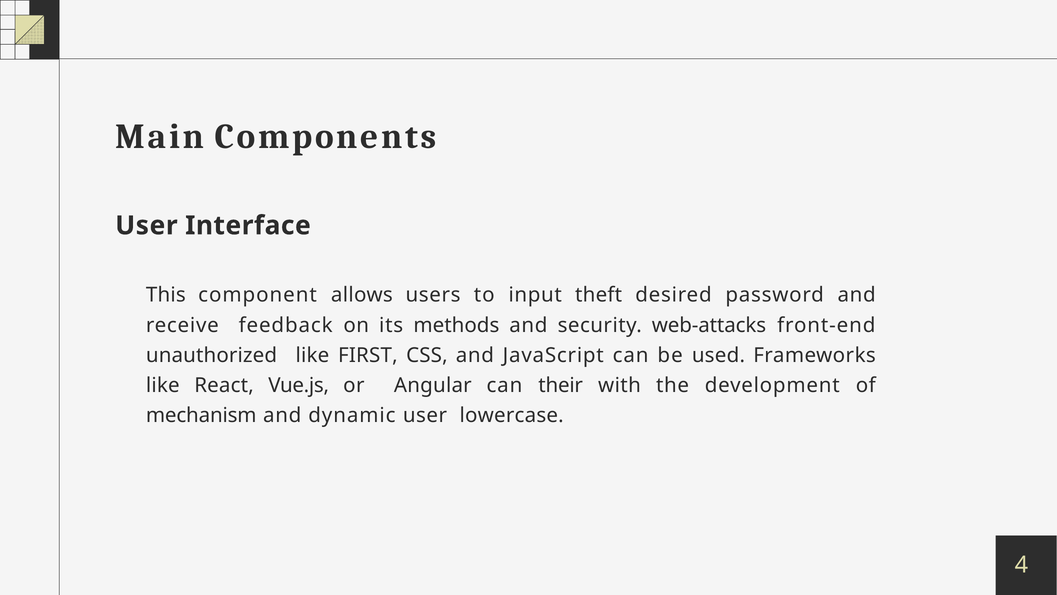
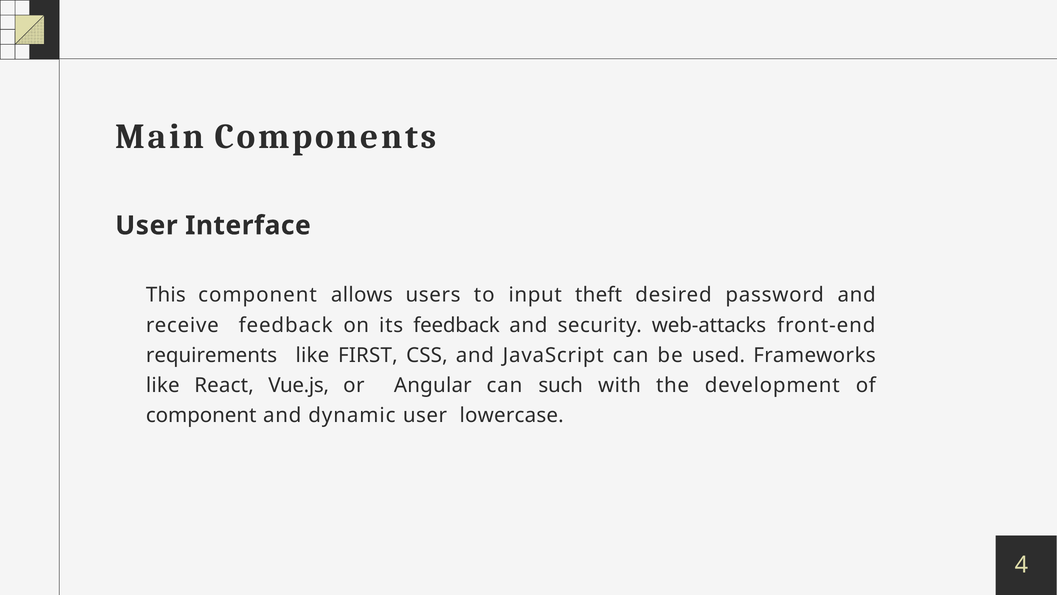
its methods: methods -> feedback (457, 325)
unauthorized: unauthorized -> requirements (212, 355)
their: their -> such (561, 385)
mechanism: mechanism -> component (201, 415)
